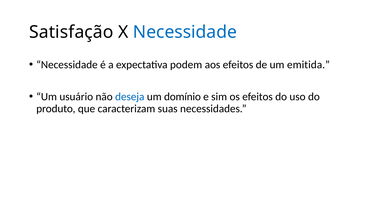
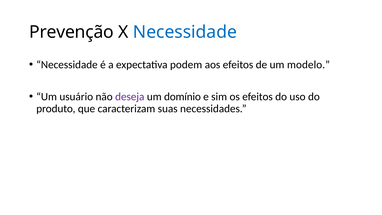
Satisfação: Satisfação -> Prevenção (71, 32)
emitida: emitida -> modelo (308, 65)
deseja colour: blue -> purple (130, 97)
